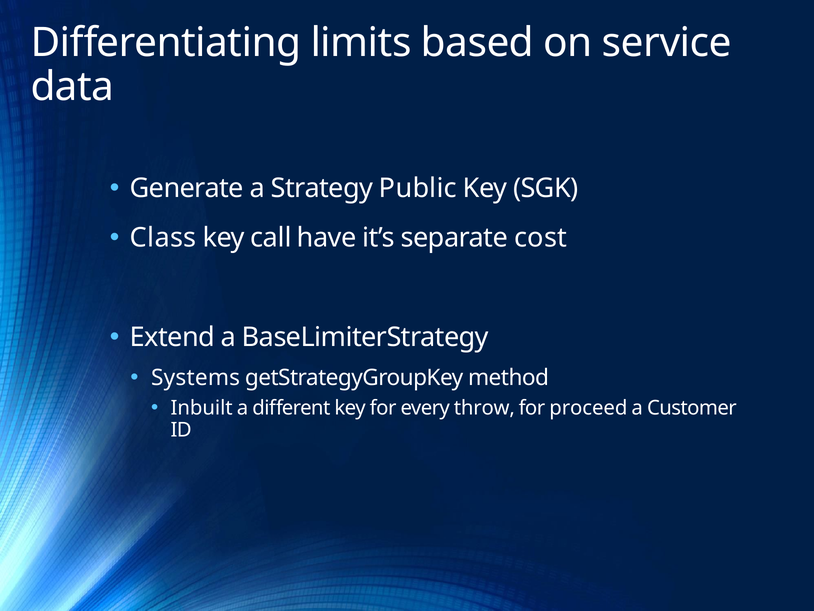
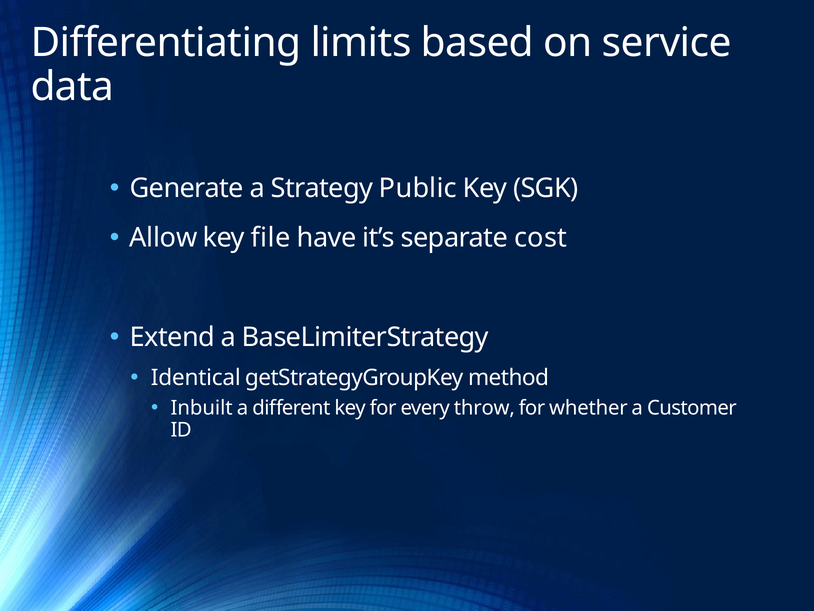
Class: Class -> Allow (163, 238)
call: call -> file (271, 238)
Systems: Systems -> Identical (196, 378)
proceed: proceed -> whether (588, 408)
